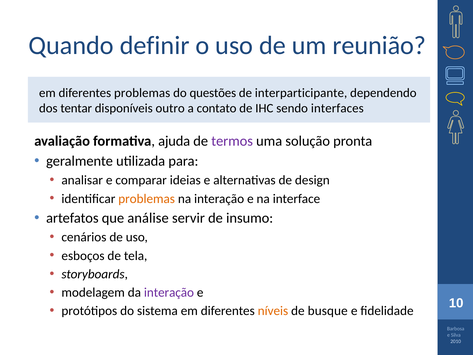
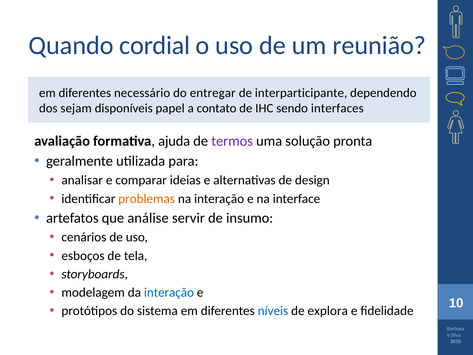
definir: definir -> cordial (155, 46)
diferentes problemas: problemas -> necessário (142, 93)
questões: questões -> entregar (213, 93)
tentar: tentar -> sejam (76, 108)
outro: outro -> papel (170, 108)
interação colour: purple -> blue (169, 292)
níveis colour: orange -> blue (273, 311)
busque: busque -> explora (328, 311)
